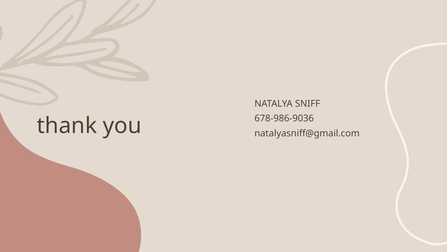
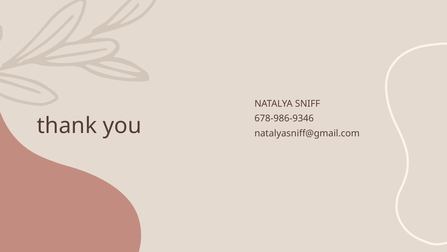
678-986-9036: 678-986-9036 -> 678-986-9346 (284, 118)
